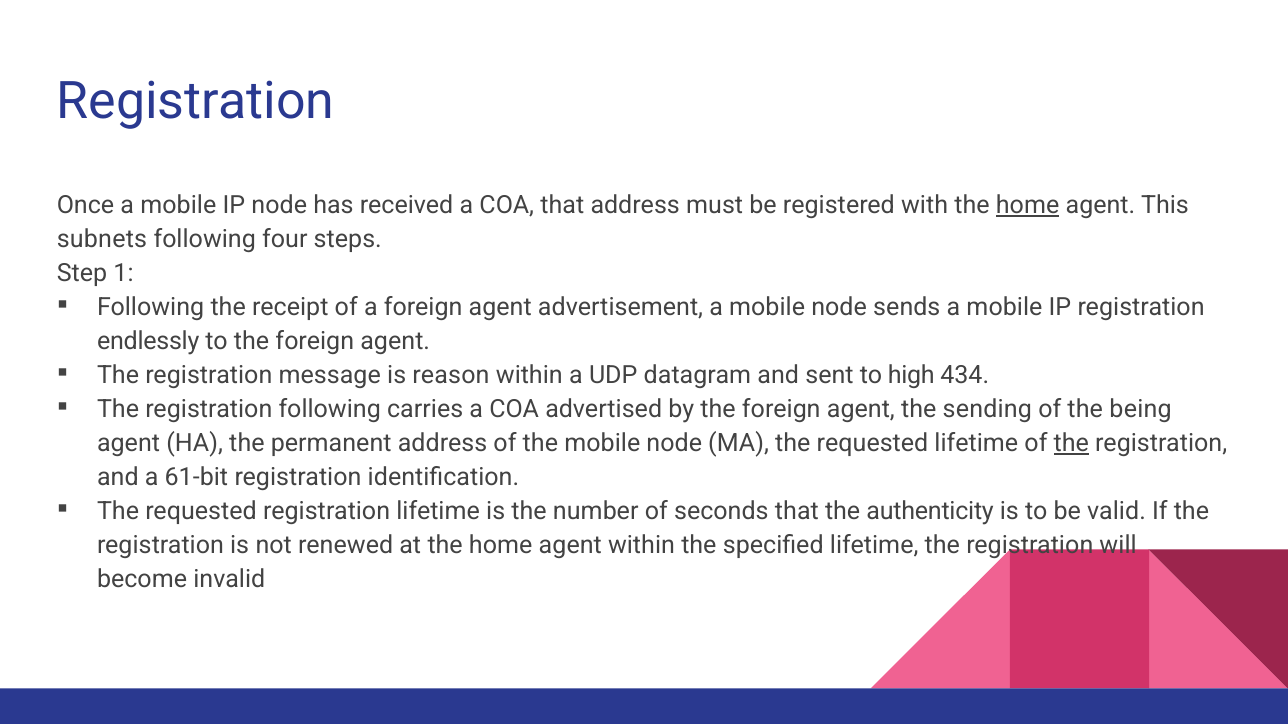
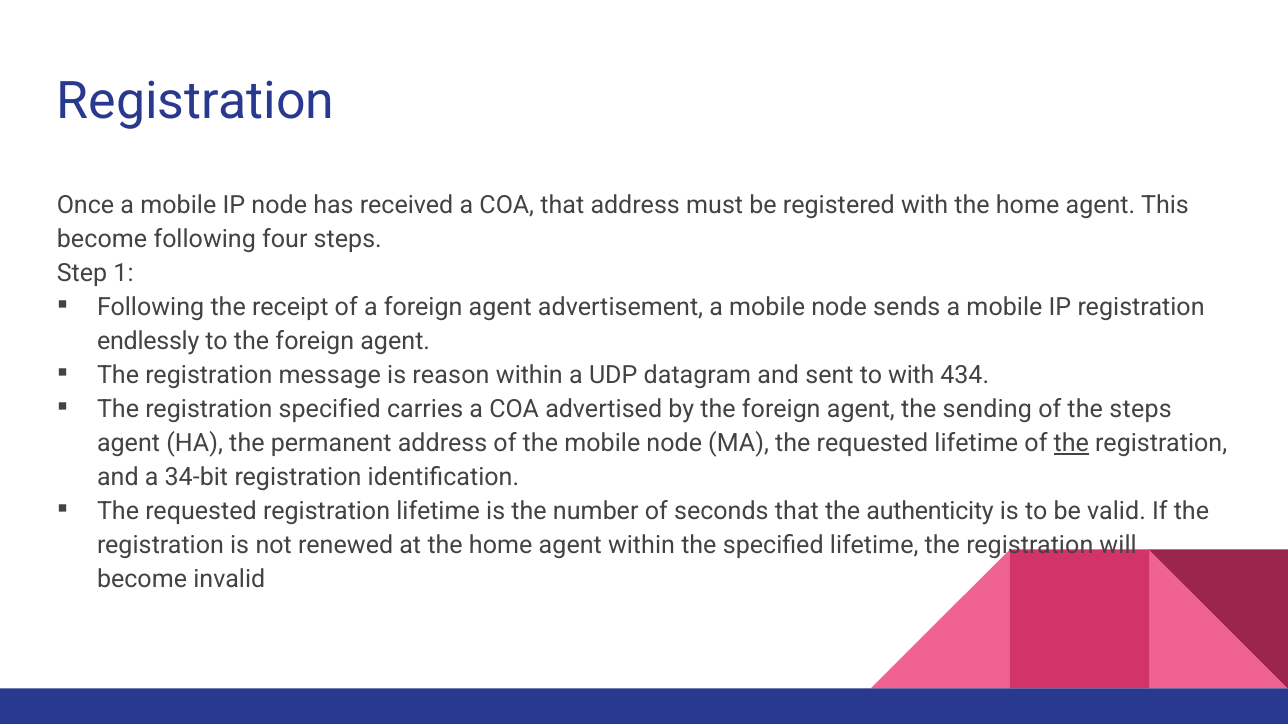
home underline: present -> none (1028, 206)
subnets: subnets -> become (102, 240)
to high: high -> with (911, 376)
registration following: following -> specified (330, 410)
the being: being -> steps (1141, 410)
61-bit: 61-bit -> 34-bit (196, 478)
